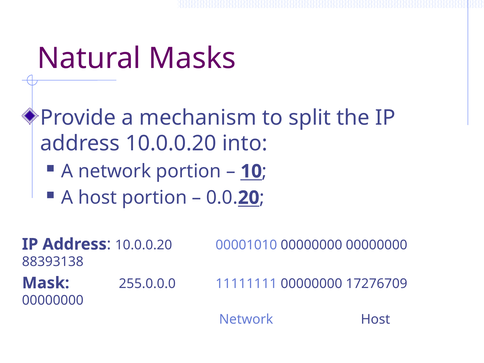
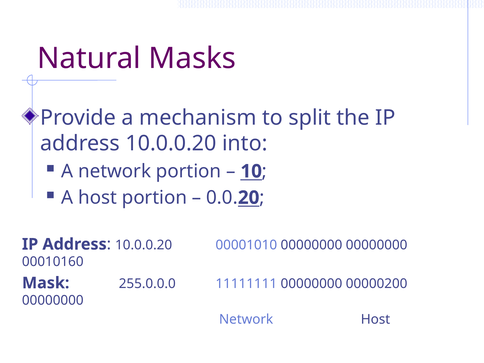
88393138: 88393138 -> 00010160 (53, 262)
17276709: 17276709 -> 00000200 (377, 284)
